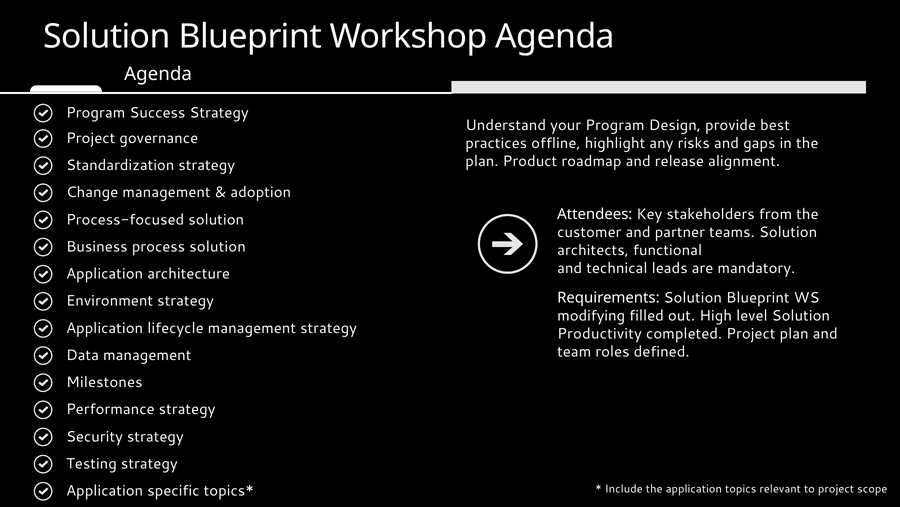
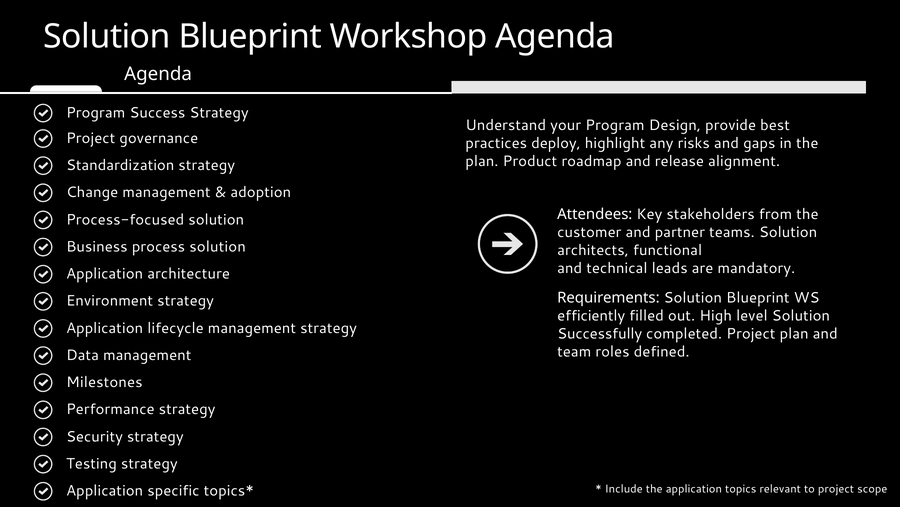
offline: offline -> deploy (556, 143)
modifying: modifying -> efficiently (591, 315)
Productivity: Productivity -> Successfully (600, 333)
